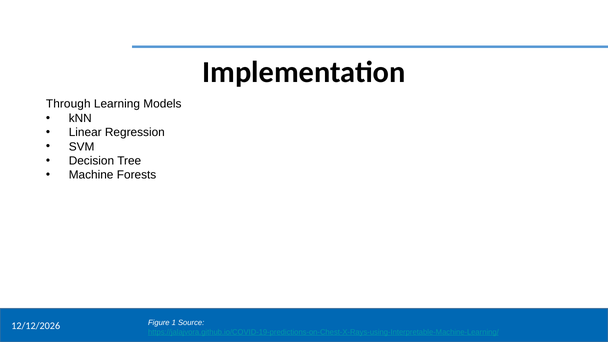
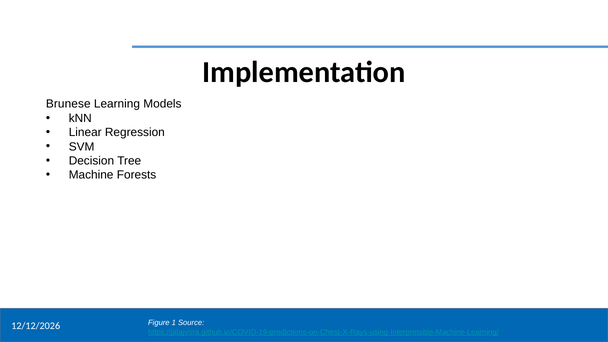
Through: Through -> Brunese (68, 104)
